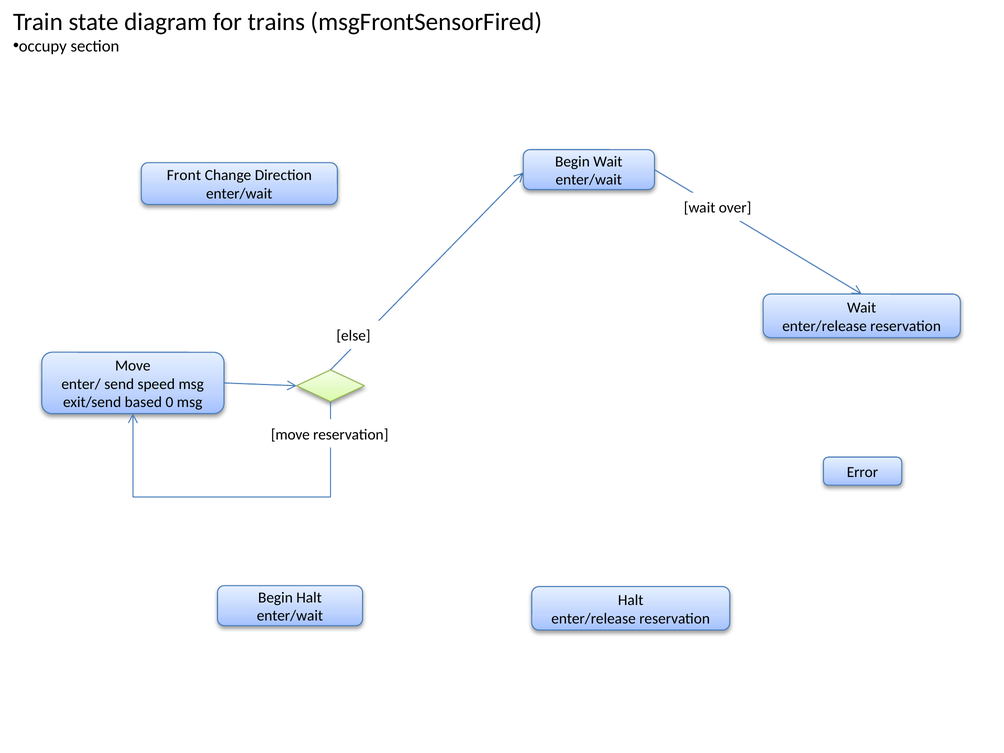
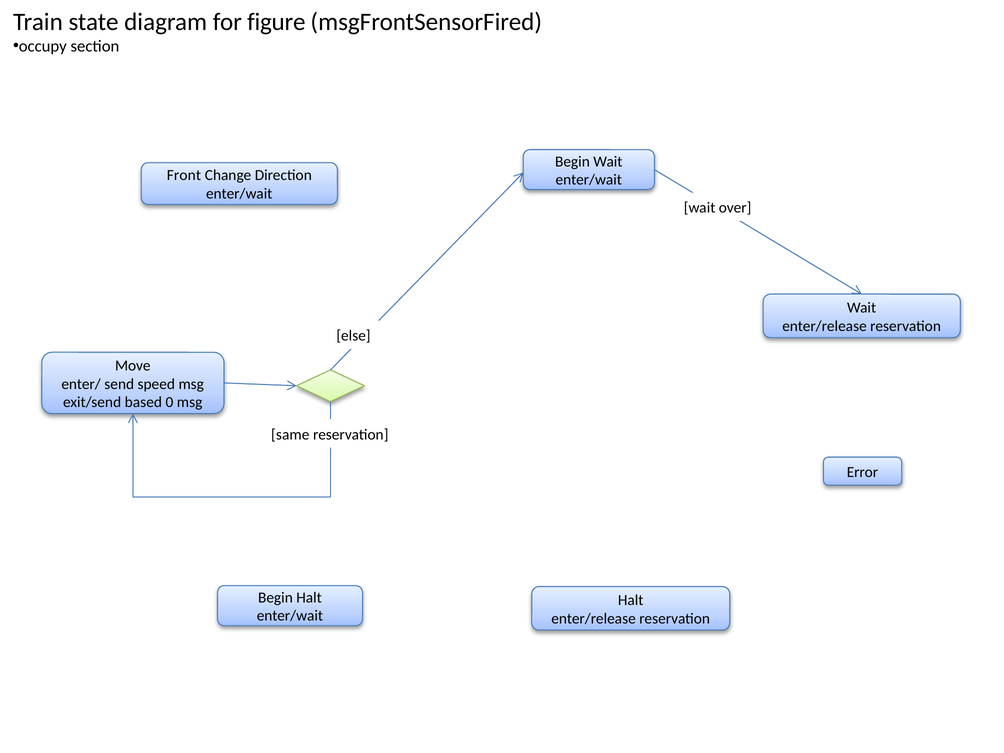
trains: trains -> figure (276, 22)
move: move -> same (290, 434)
